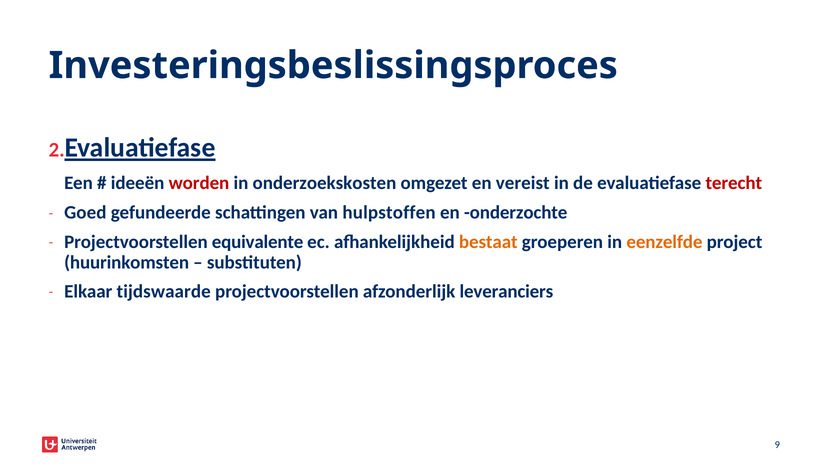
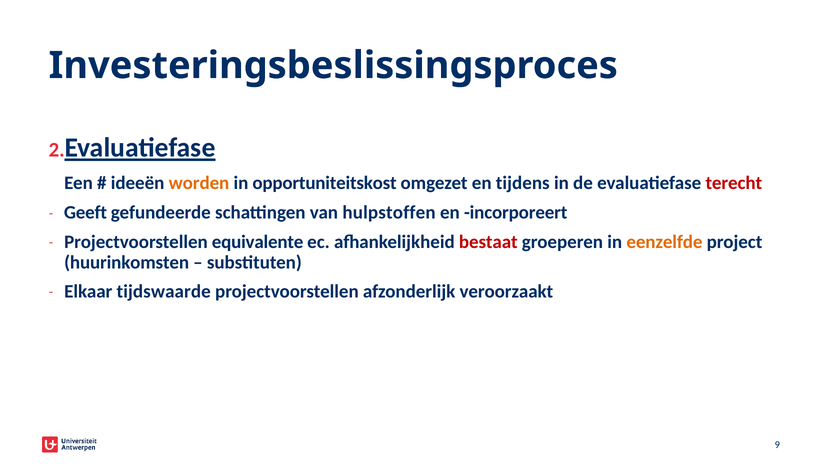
worden colour: red -> orange (199, 183)
onderzoekskosten: onderzoekskosten -> opportuniteitskost (325, 183)
vereist: vereist -> tijdens (523, 183)
Goed: Goed -> Geeft (85, 213)
onderzochte: onderzochte -> incorporeert (516, 213)
bestaat colour: orange -> red (488, 242)
leveranciers: leveranciers -> veroorzaakt (506, 292)
